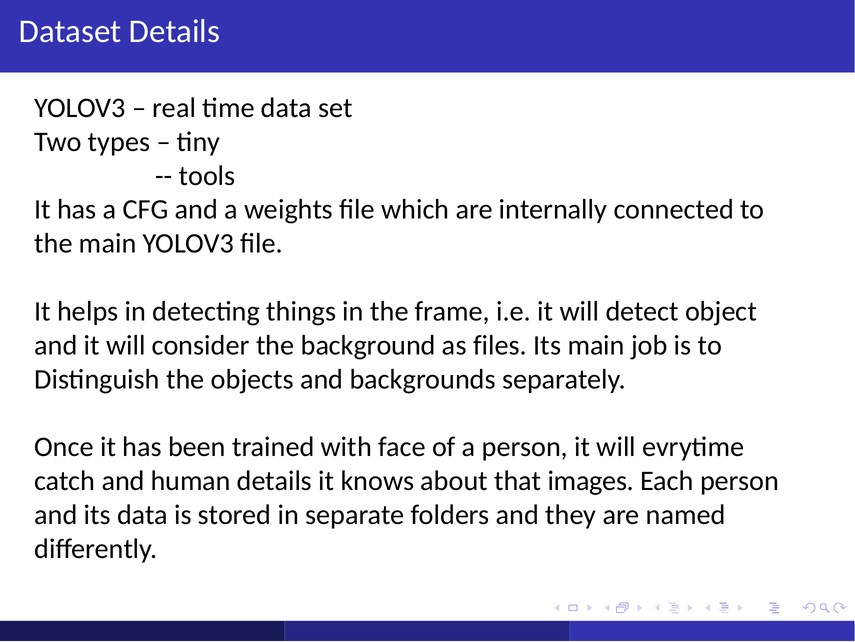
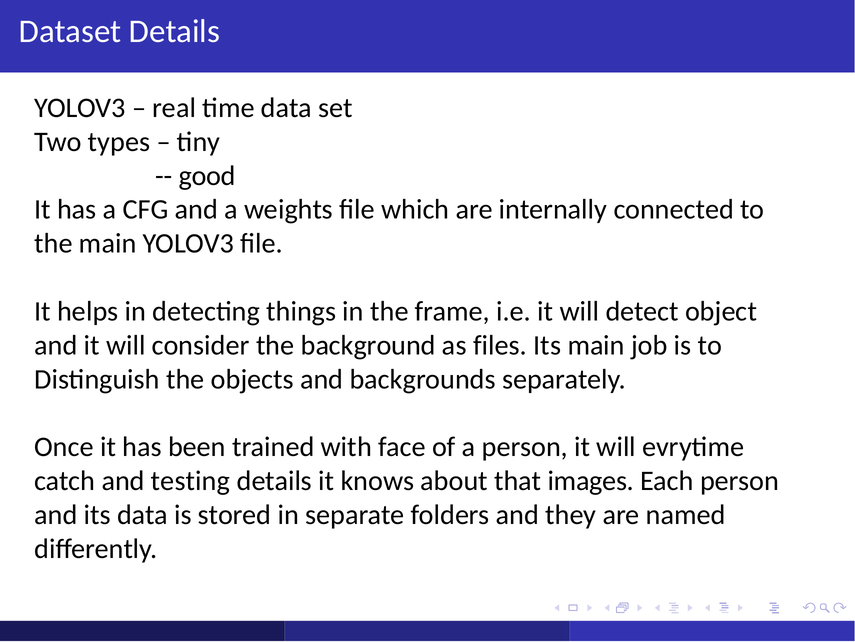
tools: tools -> good (207, 176)
human: human -> testing (190, 481)
